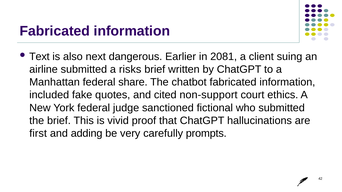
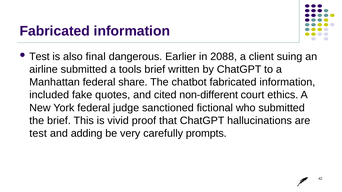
Text: Text -> Test (39, 57)
next: next -> final (96, 57)
2081: 2081 -> 2088 (224, 57)
risks: risks -> tools (130, 69)
non-support: non-support -> non-different (209, 95)
first: first -> test (38, 134)
